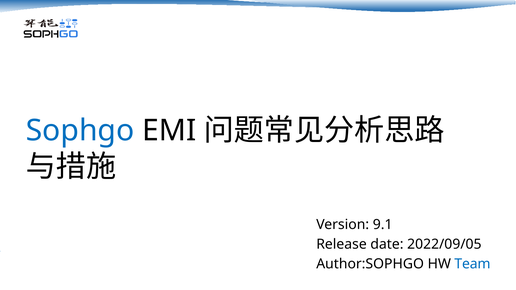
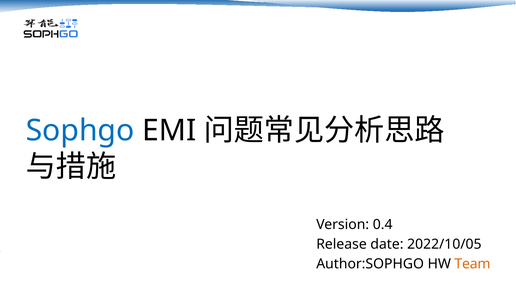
9.1: 9.1 -> 0.4 (383, 225)
2022/09/05: 2022/09/05 -> 2022/10/05 (444, 244)
Team colour: blue -> orange (472, 264)
